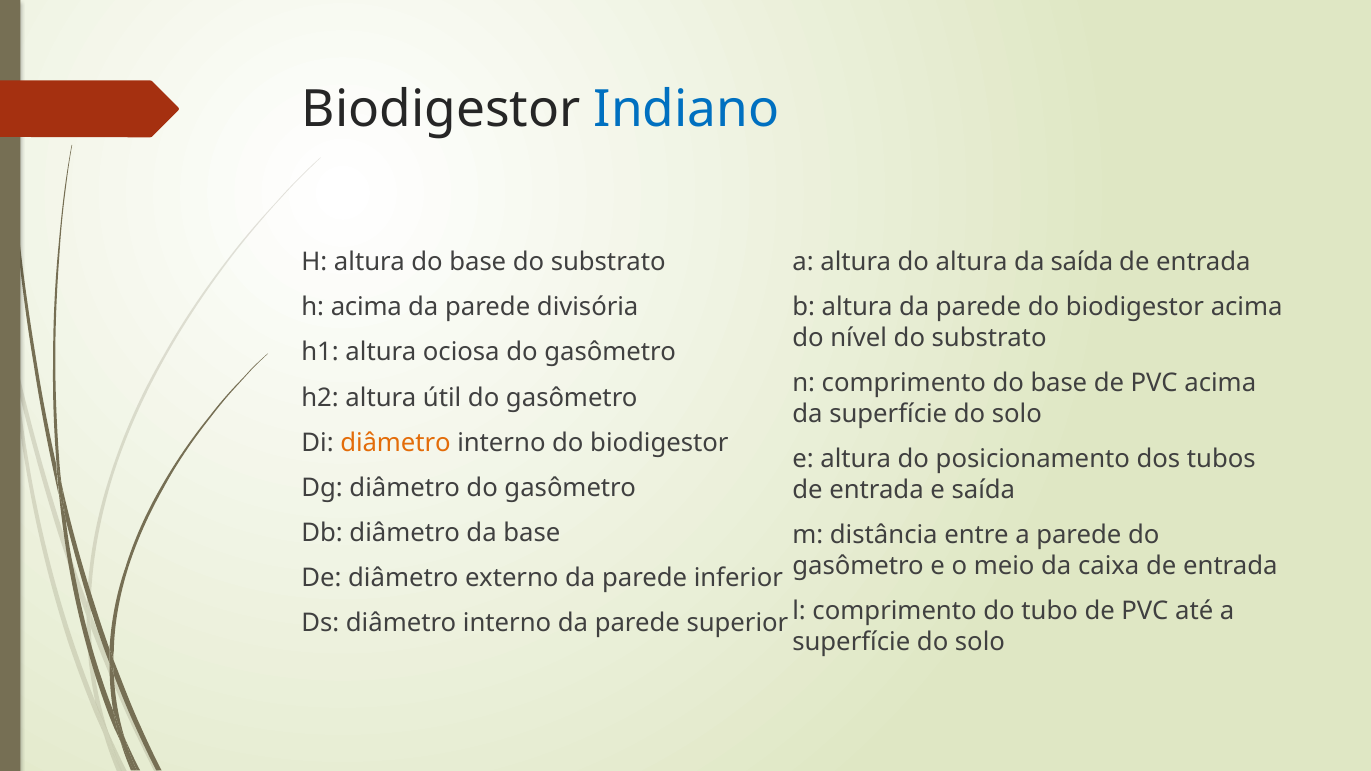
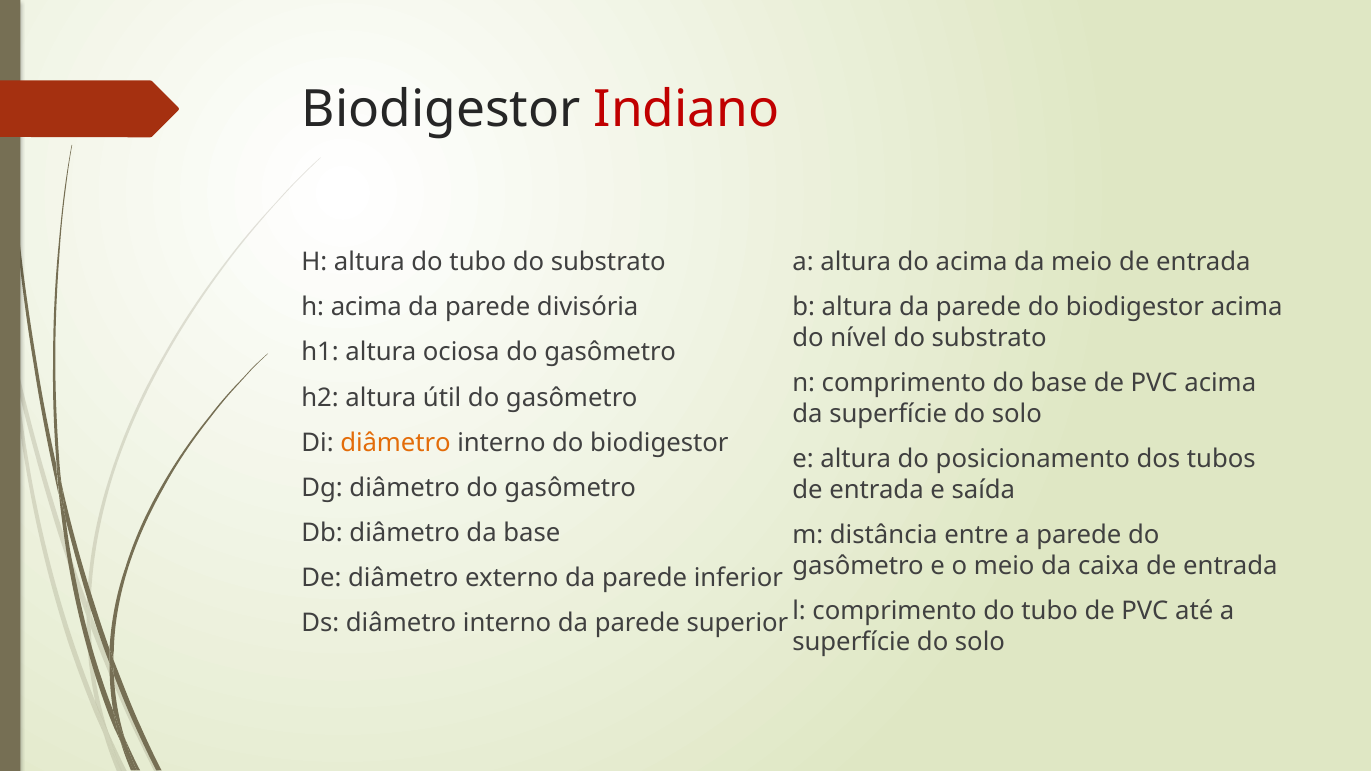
Indiano colour: blue -> red (687, 110)
altura do base: base -> tubo (478, 262)
do altura: altura -> acima (972, 262)
da saída: saída -> meio (1082, 262)
